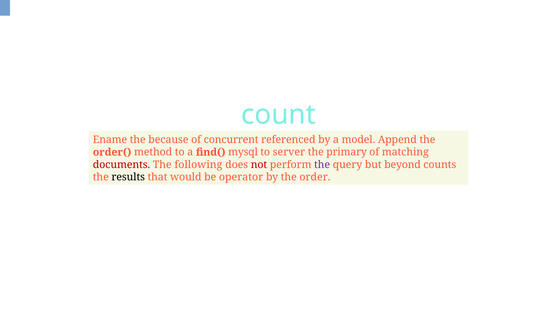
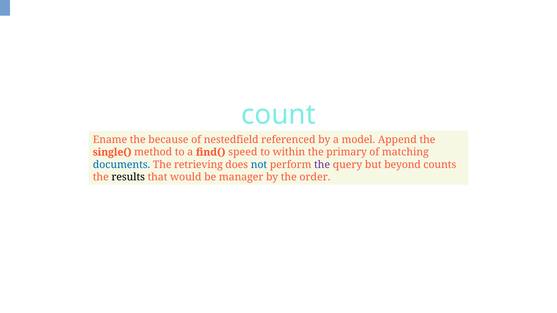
concurrent: concurrent -> nestedfield (231, 140)
order(: order( -> single( (112, 152)
mysql: mysql -> speed (243, 152)
server: server -> within (289, 152)
documents colour: red -> blue (122, 165)
following: following -> retrieving (198, 165)
not colour: red -> blue (259, 165)
operator: operator -> manager (241, 177)
